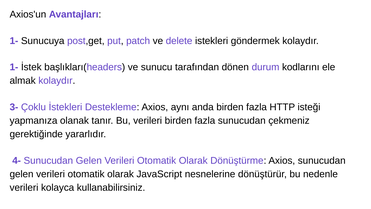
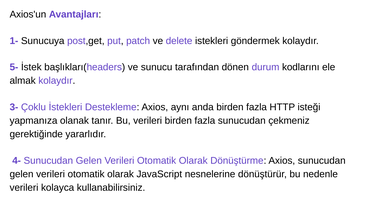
1-: 1- -> 5- (14, 67)
